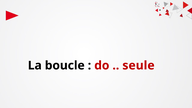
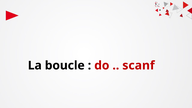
seule: seule -> scanf (138, 65)
